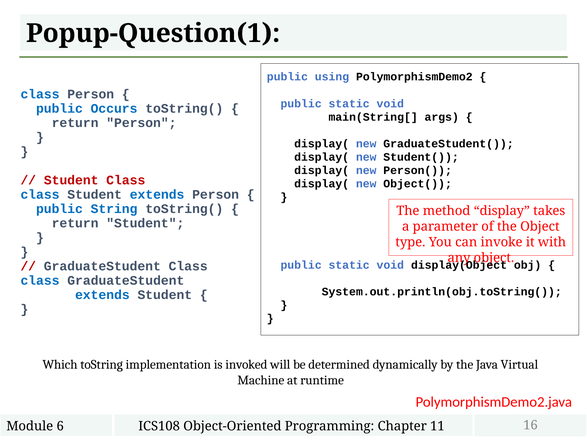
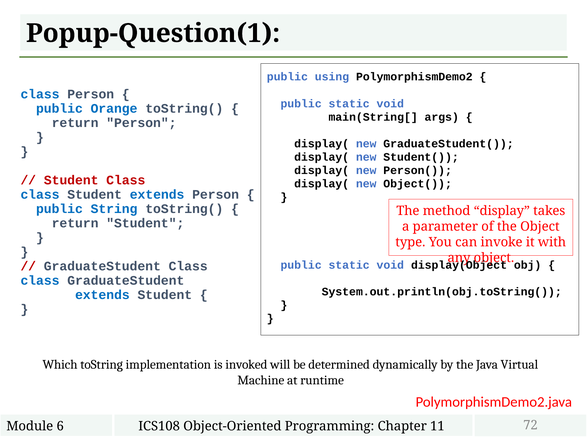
Occurs: Occurs -> Orange (114, 109)
16: 16 -> 72 (530, 425)
